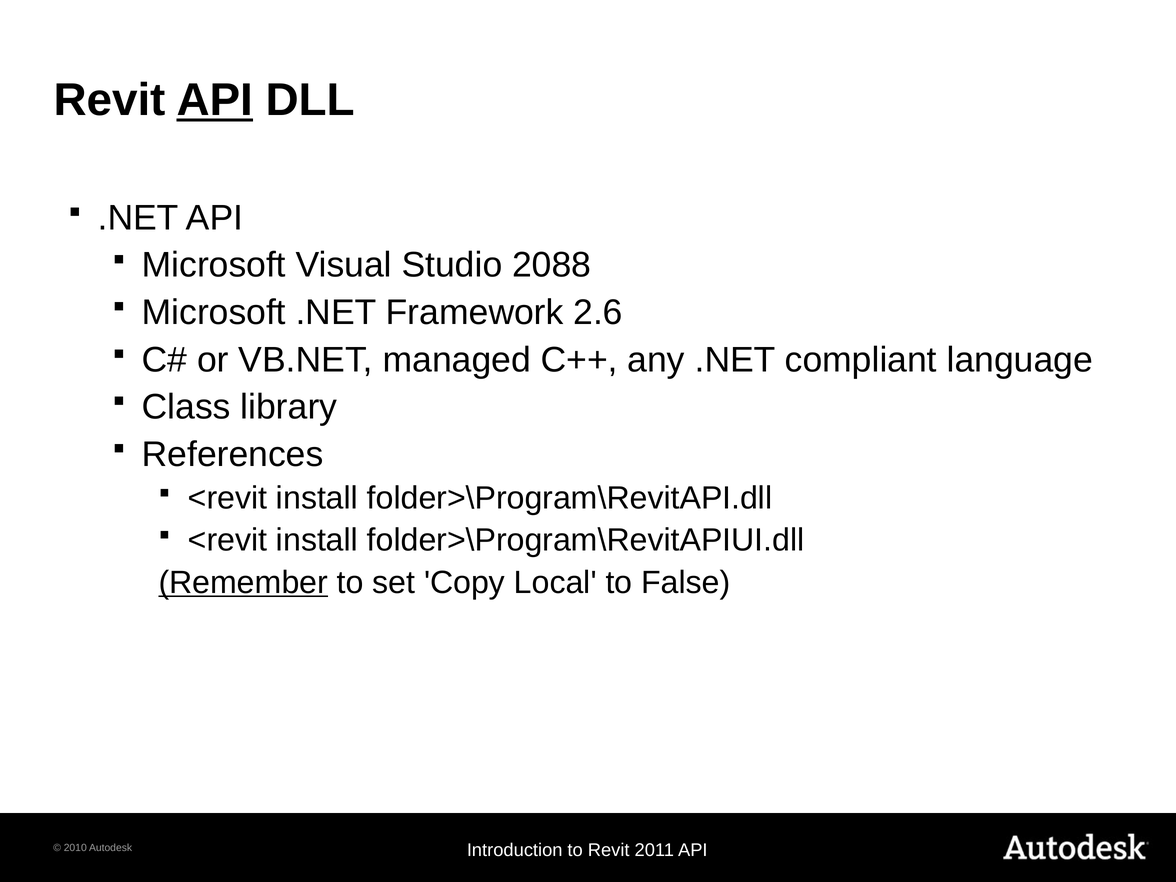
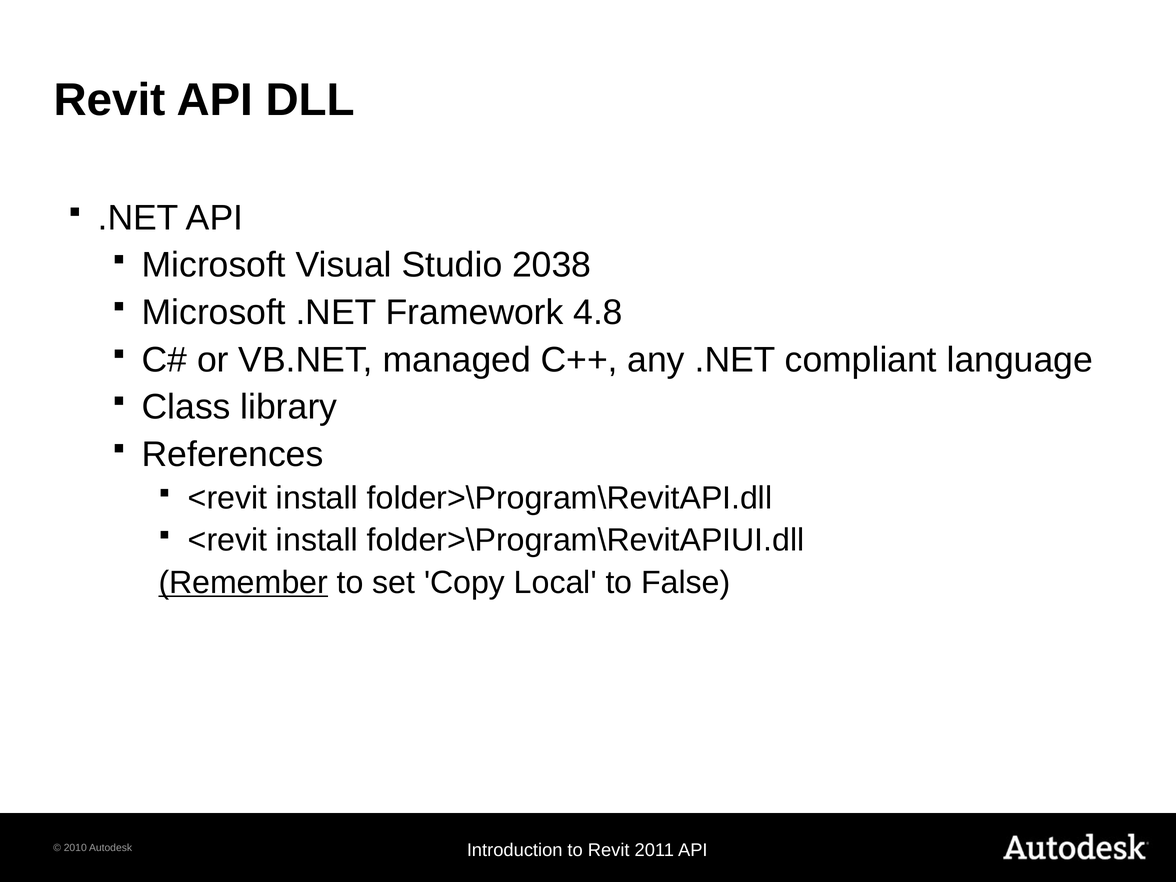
API underline: present -> none (215, 100)
2088: 2088 -> 2038 (552, 265)
2.6: 2.6 -> 4.8 (598, 312)
